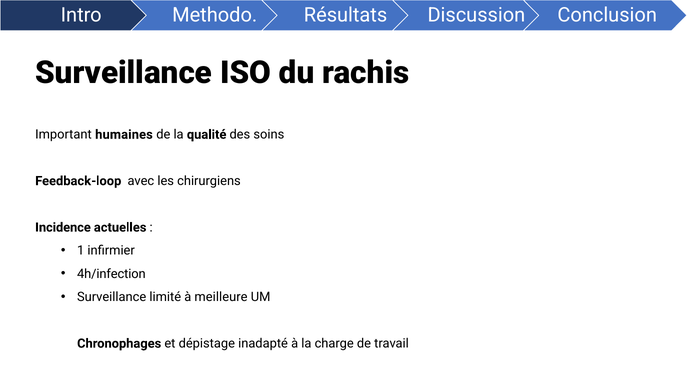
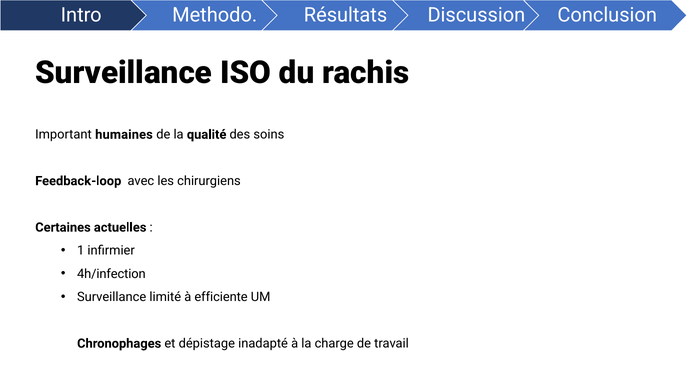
Incidence: Incidence -> Certaines (63, 227)
meilleure: meilleure -> efficiente (221, 297)
